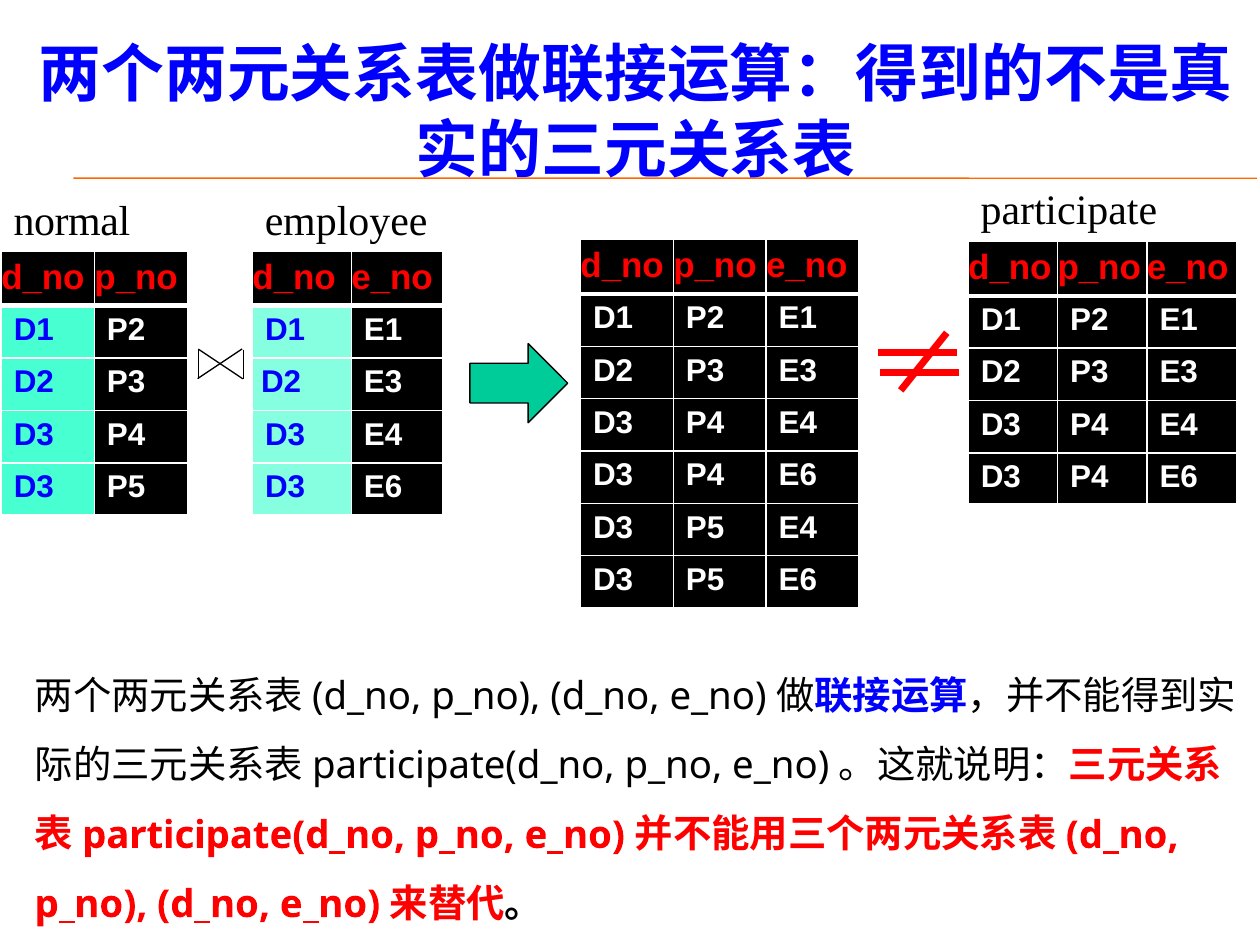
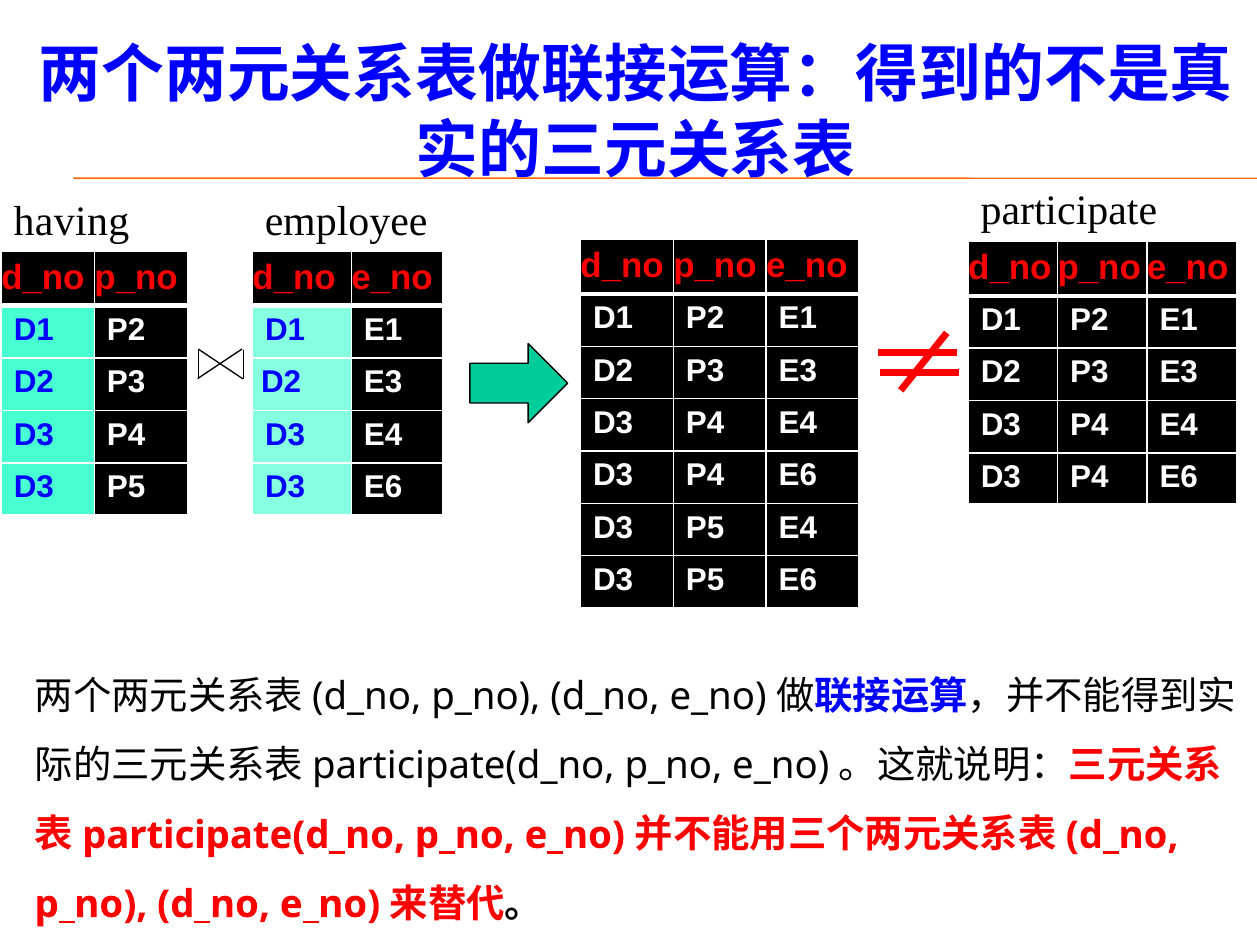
normal: normal -> having (72, 222)
